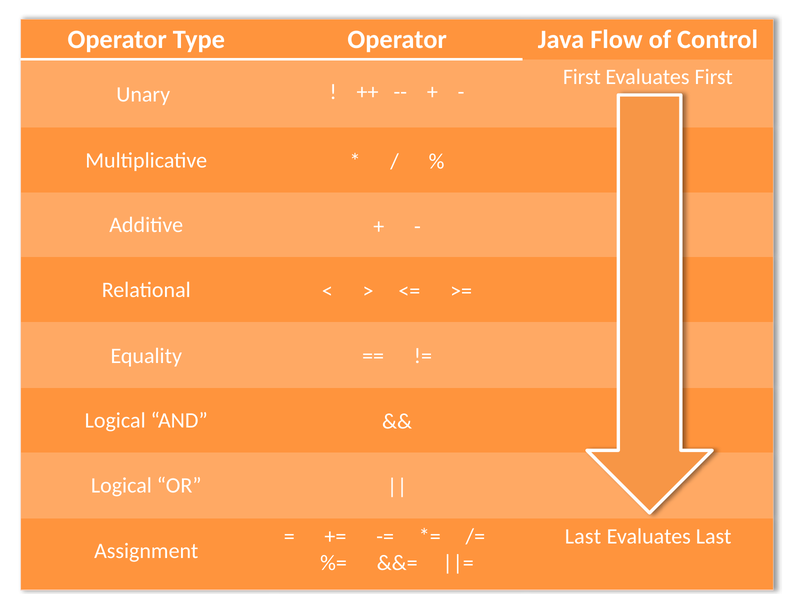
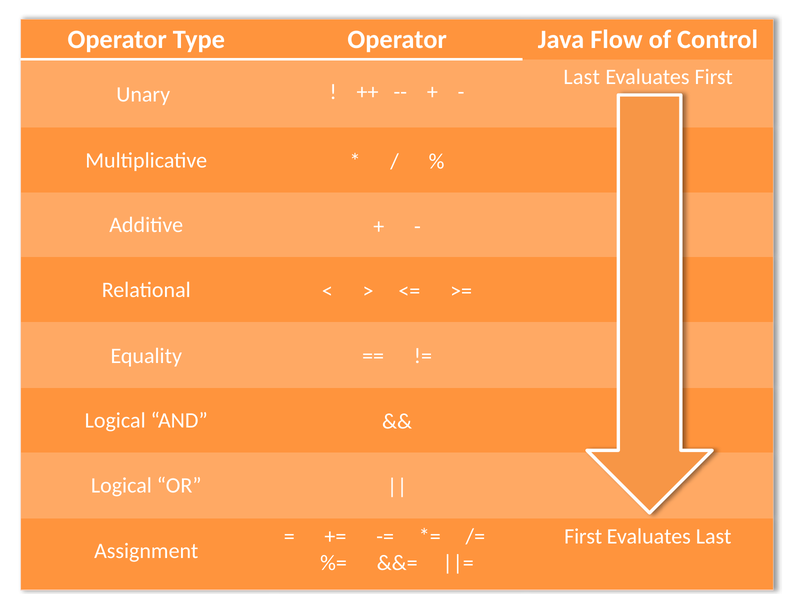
First: First -> Last (582, 77)
Last: Last -> First (583, 536)
